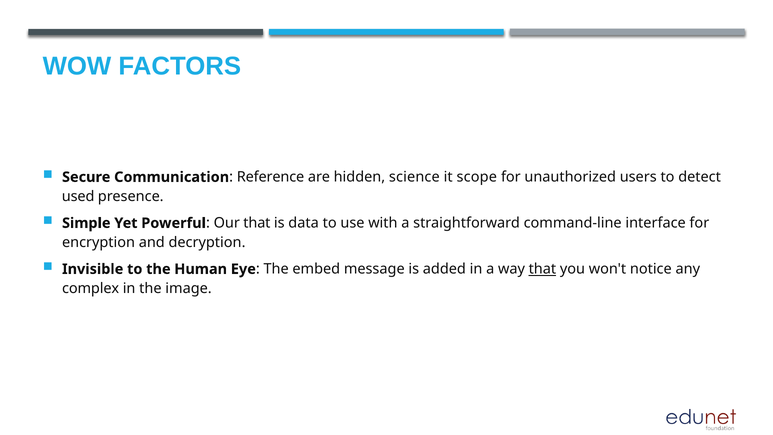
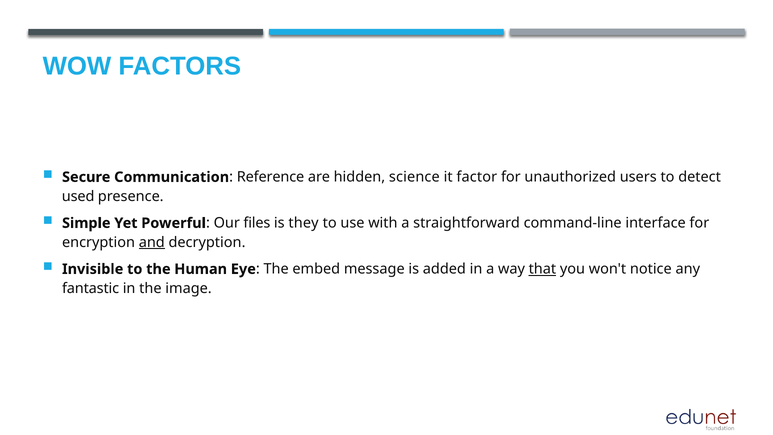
scope: scope -> factor (477, 177)
Our that: that -> files (257, 223)
data: data -> they (304, 223)
and underline: none -> present (152, 242)
complex: complex -> fantastic (91, 288)
